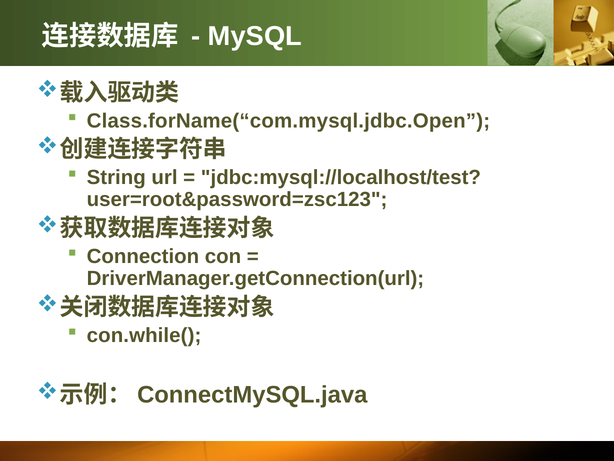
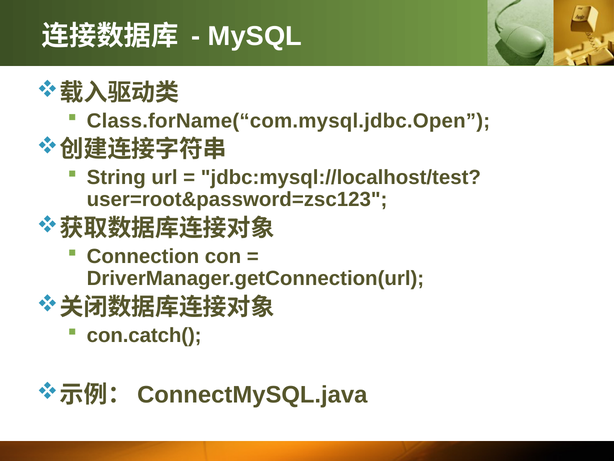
con.while(: con.while( -> con.catch( (144, 335)
